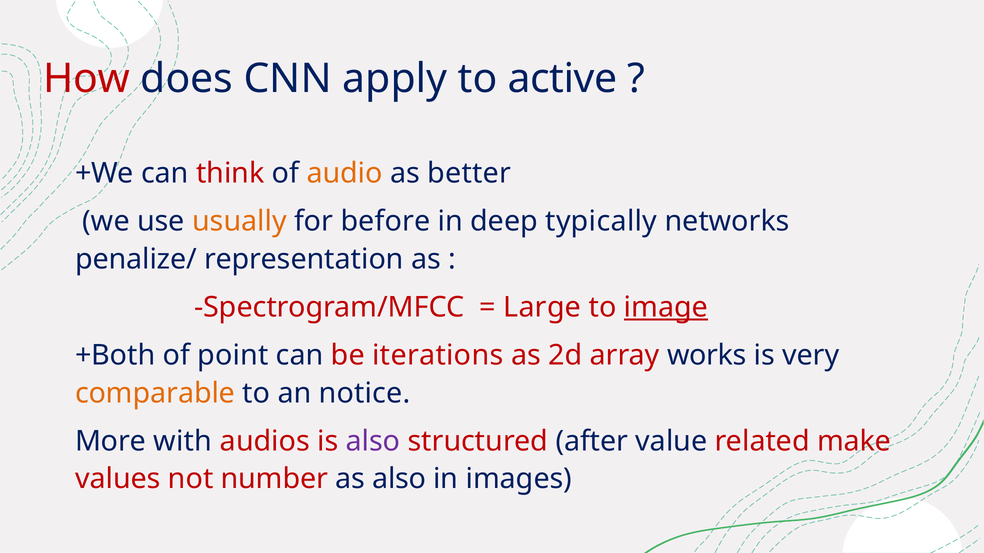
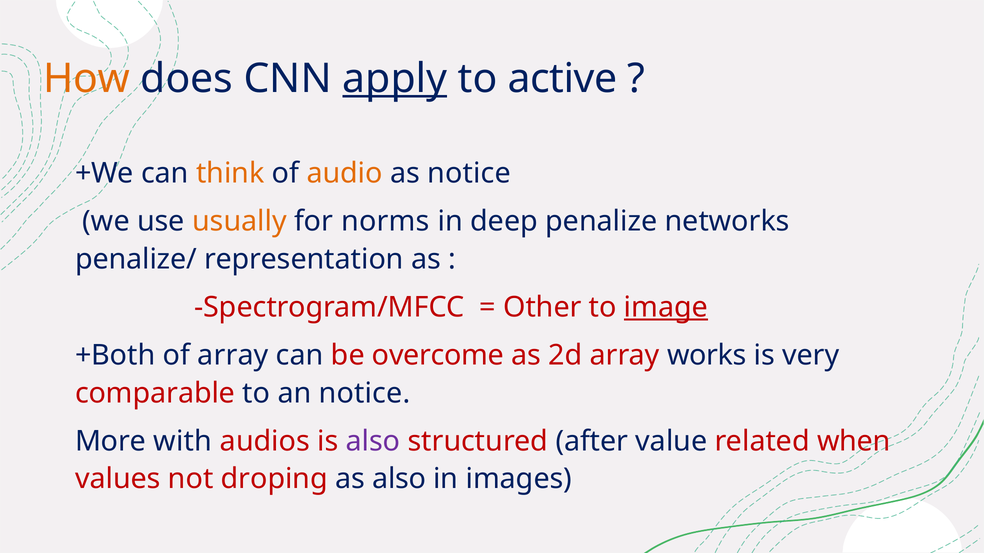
How colour: red -> orange (87, 79)
apply underline: none -> present (395, 79)
think colour: red -> orange (230, 174)
as better: better -> notice (469, 174)
before: before -> norms (385, 222)
typically: typically -> penalize (601, 222)
Large: Large -> Other (542, 308)
of point: point -> array (233, 356)
iterations: iterations -> overcome (438, 356)
comparable colour: orange -> red (155, 393)
make: make -> when (854, 441)
number: number -> droping (274, 479)
